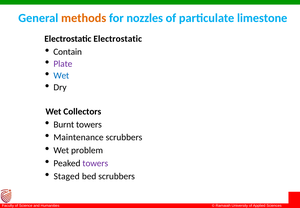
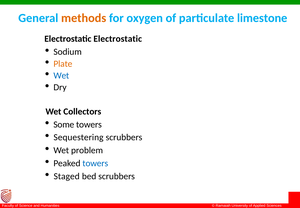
nozzles: nozzles -> oxygen (145, 18)
Contain: Contain -> Sodium (68, 52)
Plate colour: purple -> orange (63, 64)
Burnt: Burnt -> Some (64, 124)
Maintenance: Maintenance -> Sequestering (79, 137)
towers colour: purple -> blue (95, 163)
